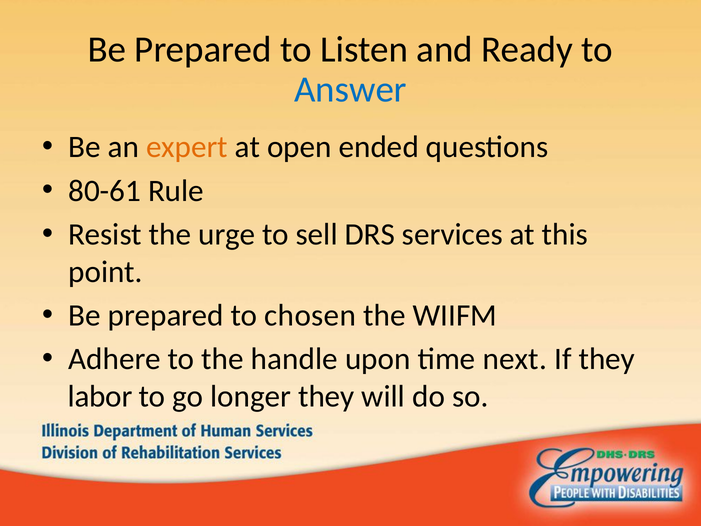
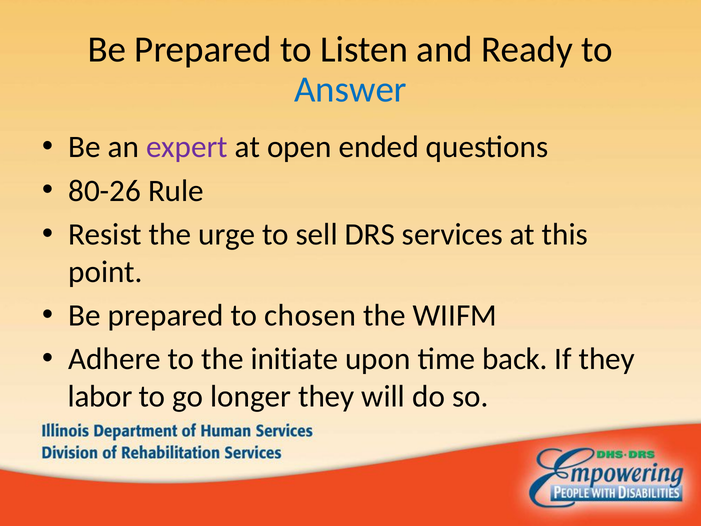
expert colour: orange -> purple (187, 147)
80-61: 80-61 -> 80-26 (105, 191)
handle: handle -> initiate (294, 359)
next: next -> back (515, 359)
